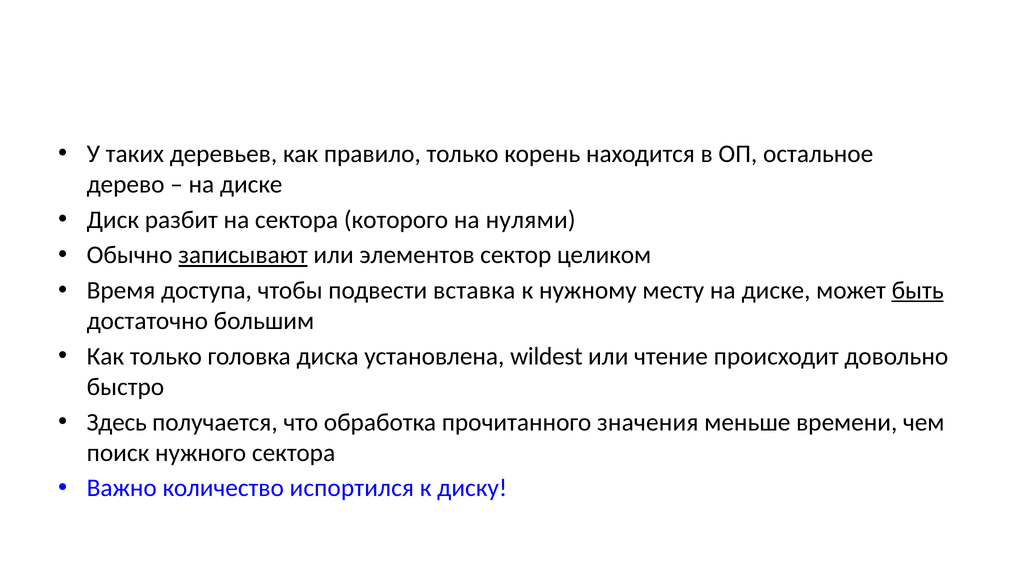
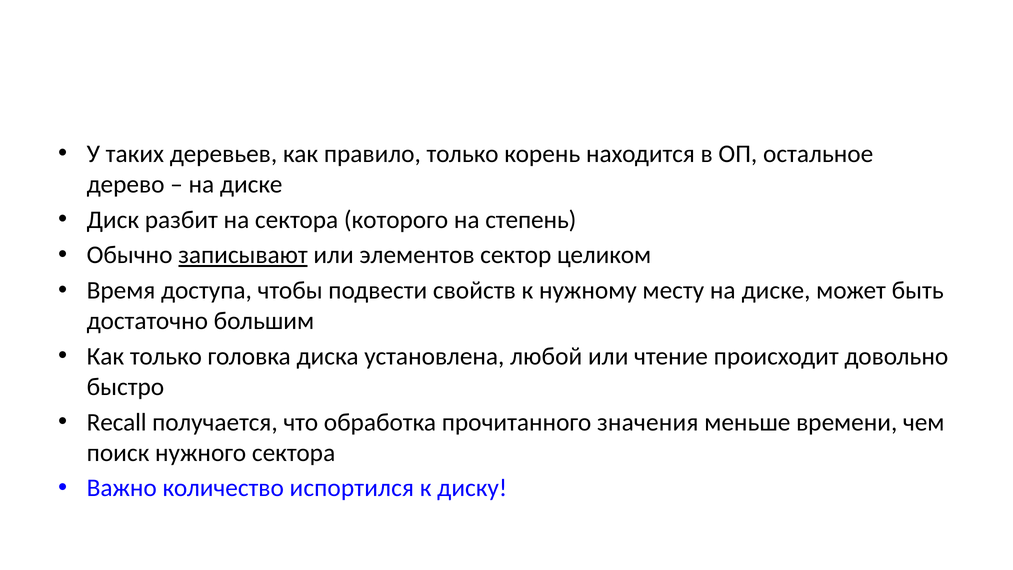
нулями: нулями -> степень (531, 220)
вставка: вставка -> свойств (474, 290)
быть underline: present -> none (918, 290)
wildest: wildest -> любой (546, 356)
Здесь: Здесь -> Recall (117, 422)
